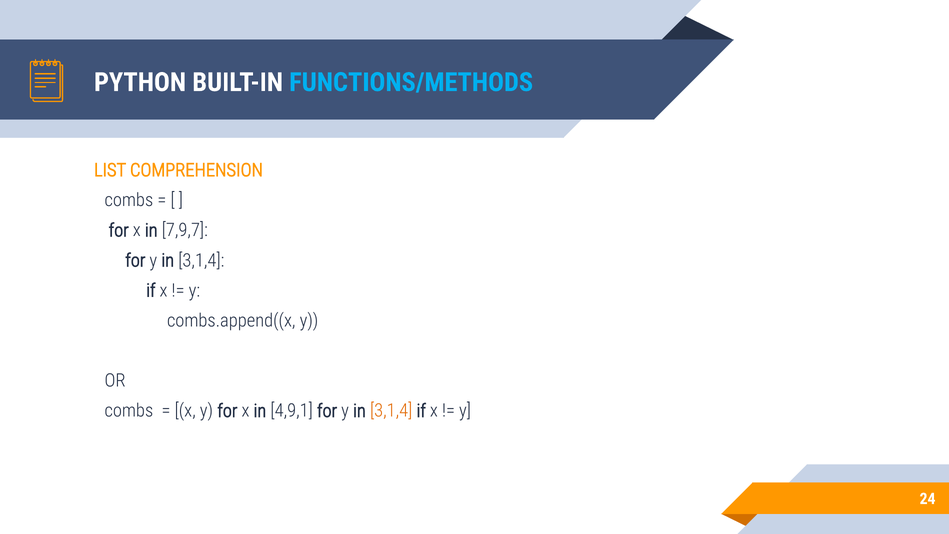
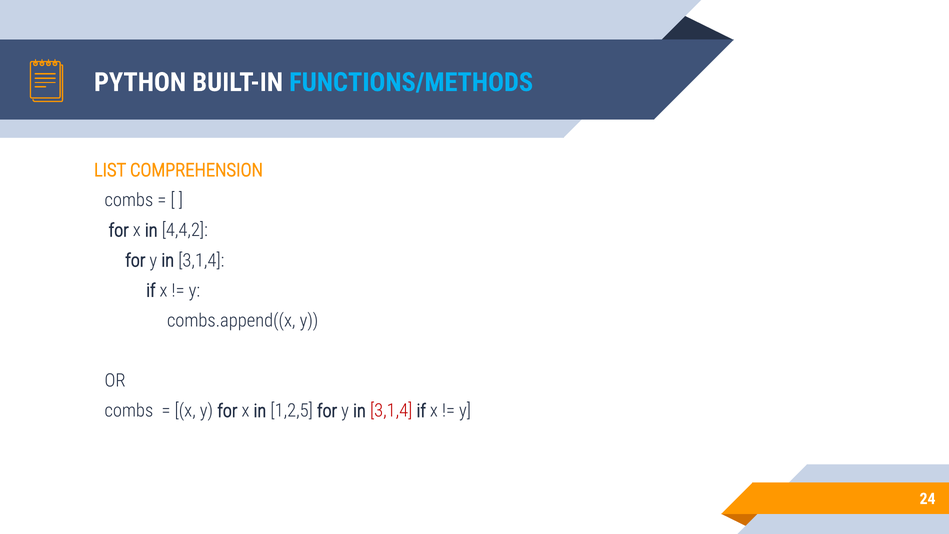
7,9,7: 7,9,7 -> 4,4,2 (185, 230)
4,9,1: 4,9,1 -> 1,2,5 (292, 411)
3,1,4 colour: orange -> red (391, 411)
